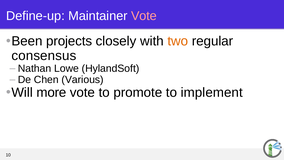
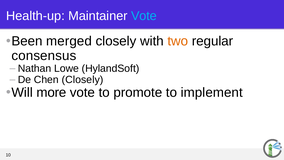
Define-up: Define-up -> Health-up (35, 16)
Vote colour: pink -> light blue (144, 16)
projects: projects -> merged (69, 41)
Chen Various: Various -> Closely (83, 80)
